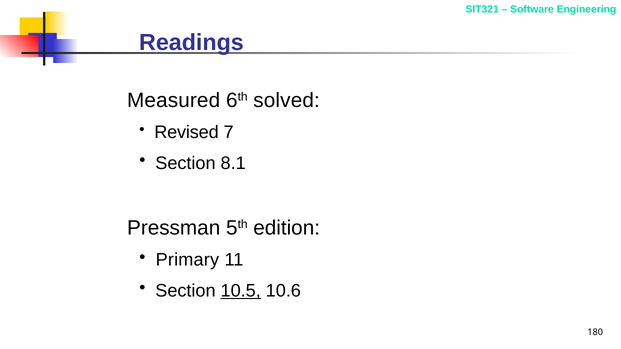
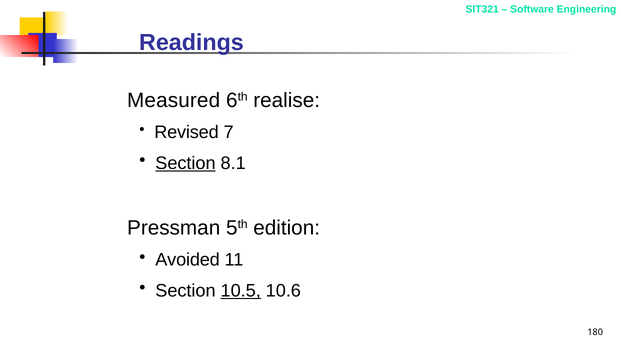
solved: solved -> realise (287, 100)
Section underline: none -> present (185, 163)
Primary: Primary -> Avoided (188, 260)
